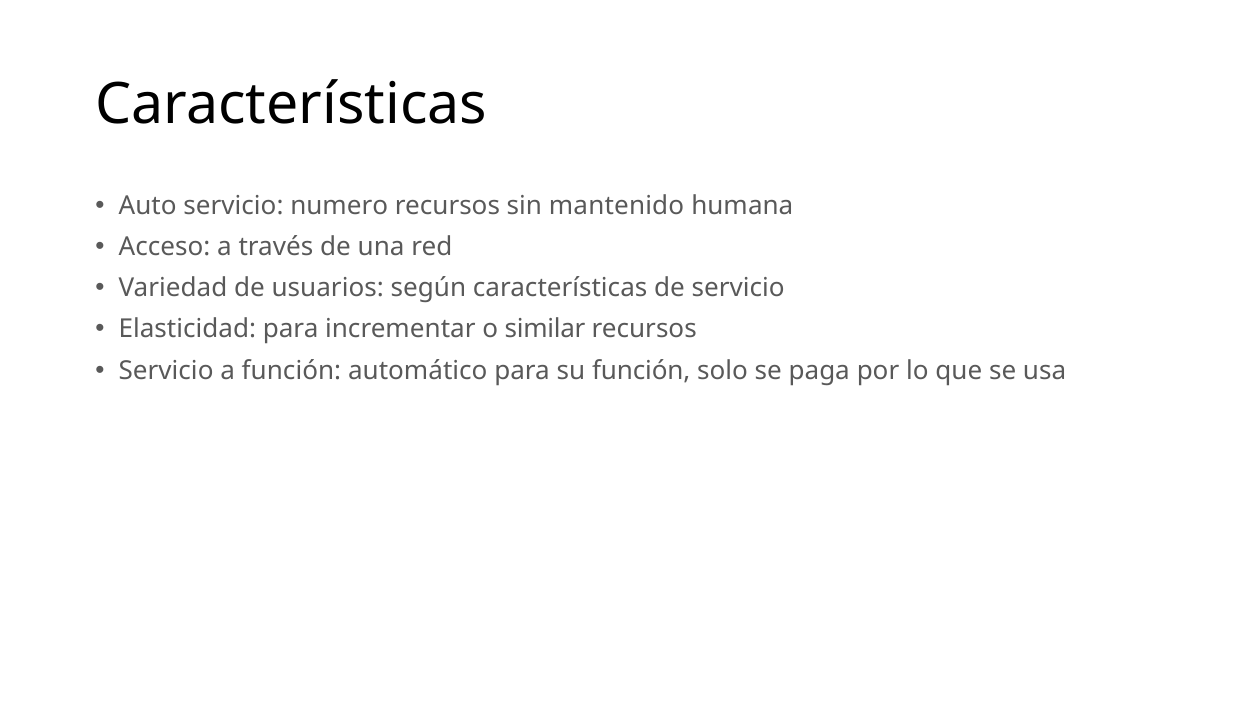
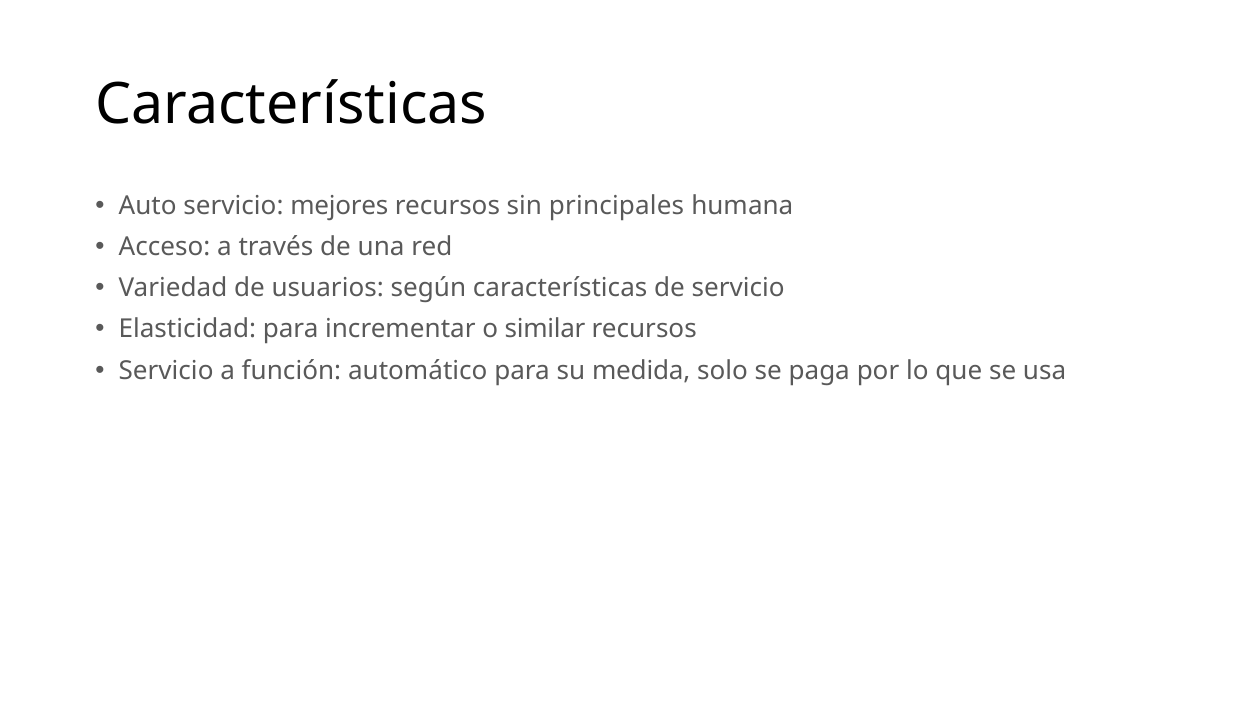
numero: numero -> mejores (339, 206)
mantenido: mantenido -> principales (617, 206)
su función: función -> medida (641, 371)
